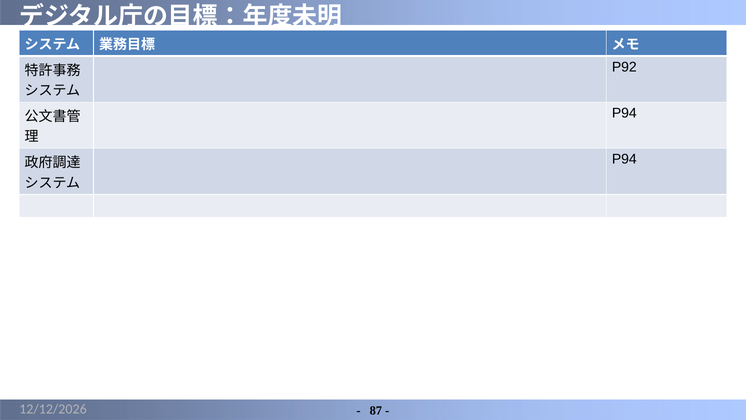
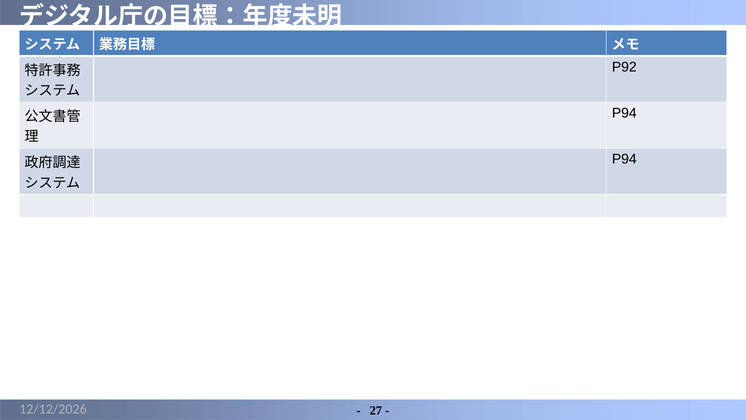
87: 87 -> 27 (376, 410)
